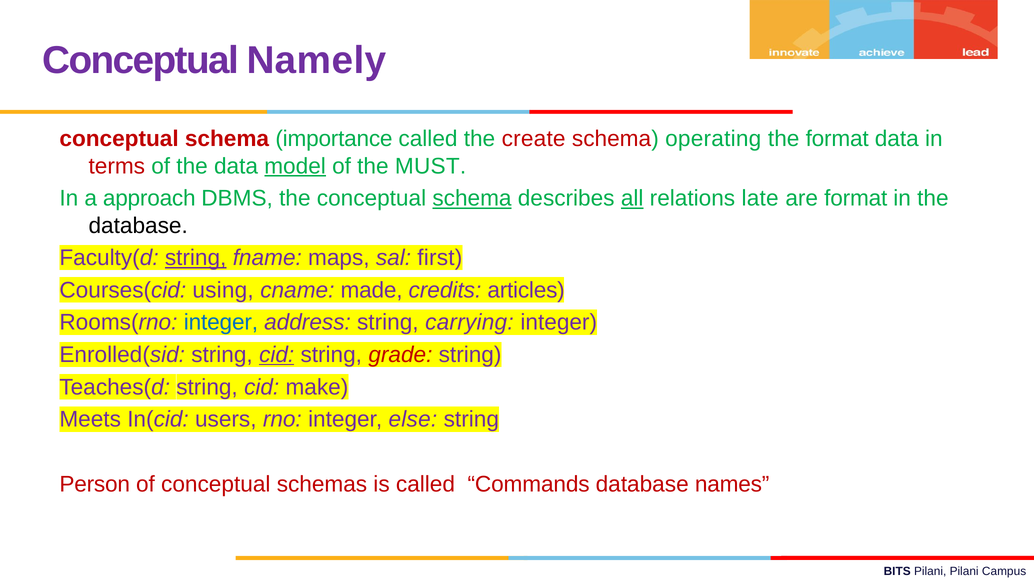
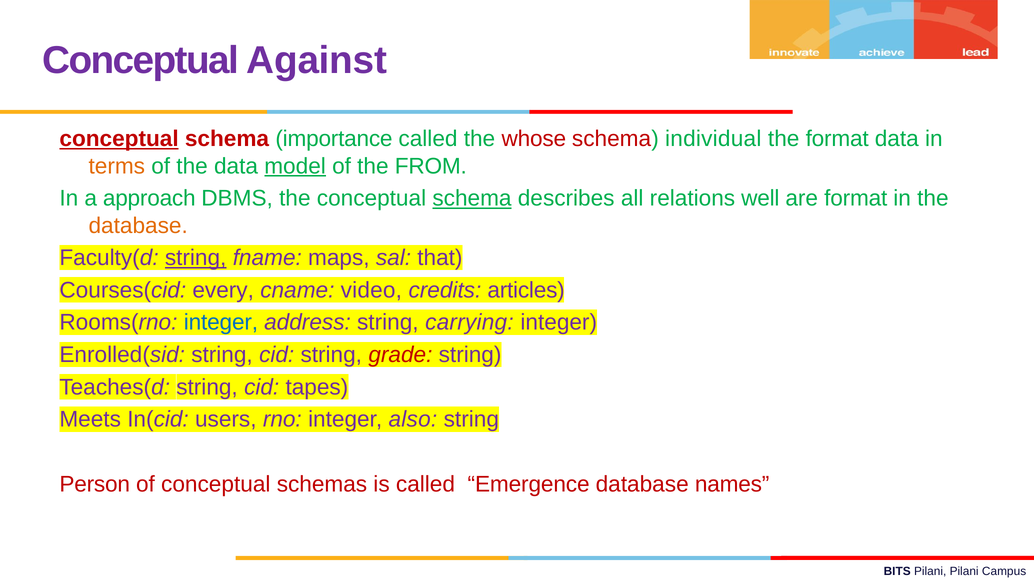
Namely: Namely -> Against (317, 60)
conceptual underline: none -> present (119, 139)
create: create -> whose (534, 139)
operating: operating -> individual (713, 139)
terms colour: red -> orange (117, 166)
MUST: MUST -> FROM (431, 166)
all underline: present -> none (632, 198)
late: late -> well (760, 198)
database colour: black -> orange (138, 225)
first: first -> that (440, 258)
using: using -> every (223, 290)
made: made -> video (371, 290)
cid underline: present -> none (277, 355)
make: make -> tapes (317, 387)
else: else -> also (413, 419)
Commands: Commands -> Emergence (529, 484)
